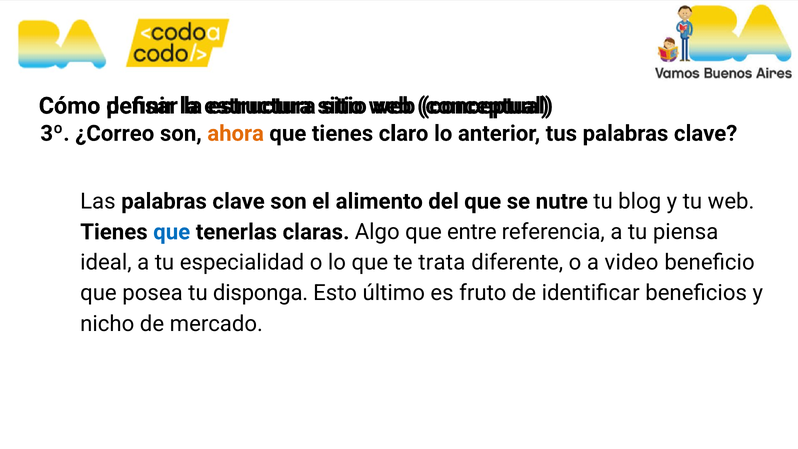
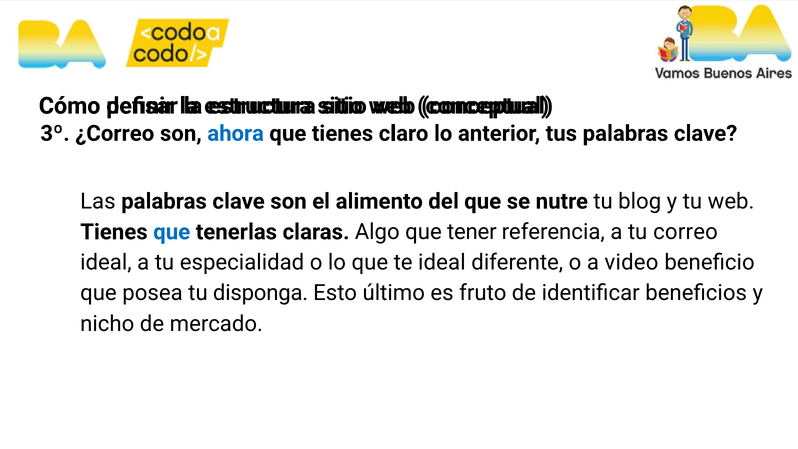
ahora colour: orange -> blue (236, 133)
entre: entre -> tener (472, 232)
piensa: piensa -> correo (686, 232)
te trata: trata -> ideal (442, 262)
